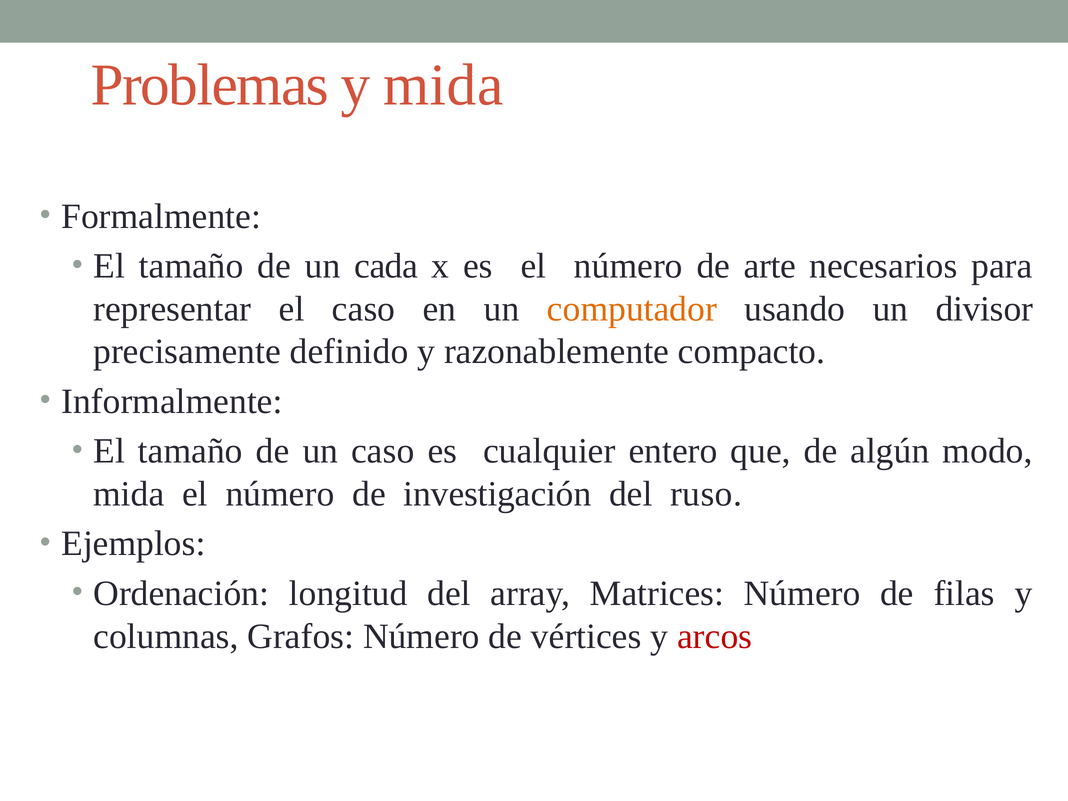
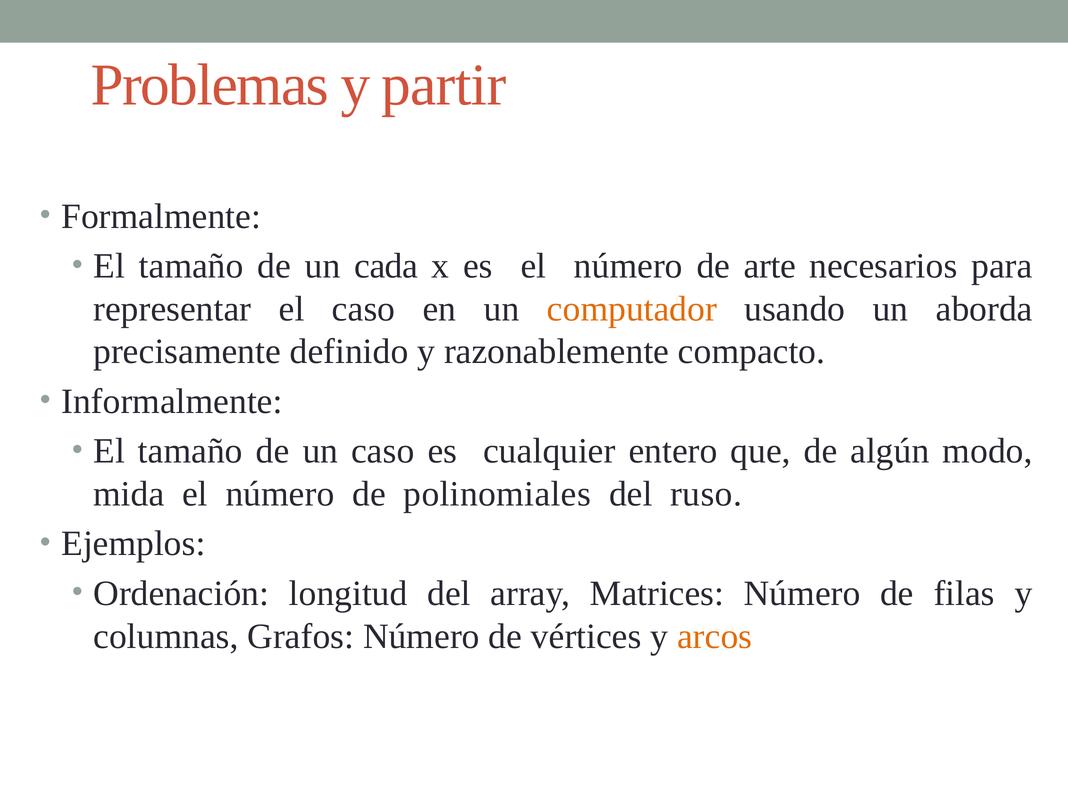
y mida: mida -> partir (444, 85)
divisor: divisor -> aborda (984, 309)
investigación: investigación -> polinomiales (497, 494)
arcos colour: red -> orange (715, 636)
